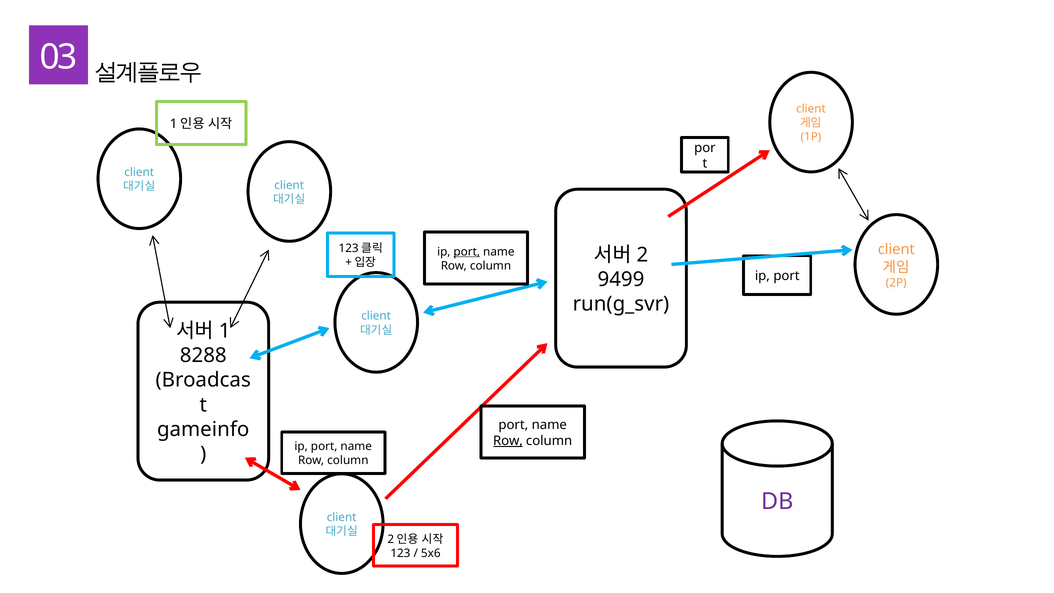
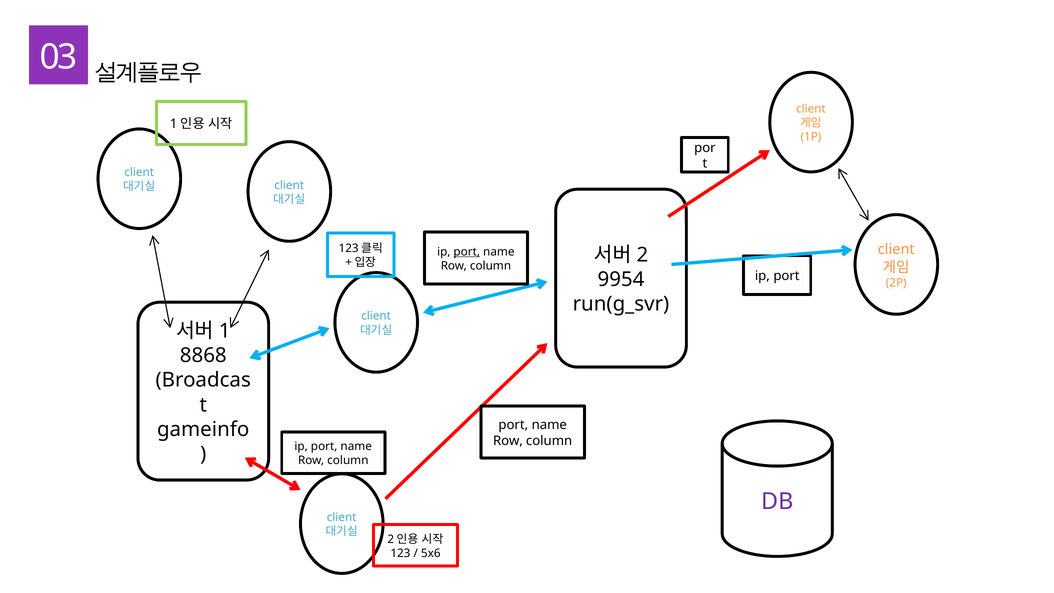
9499: 9499 -> 9954 (621, 280)
8288: 8288 -> 8868 (203, 356)
Row underline: present -> none (508, 441)
